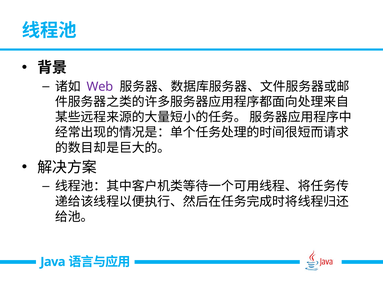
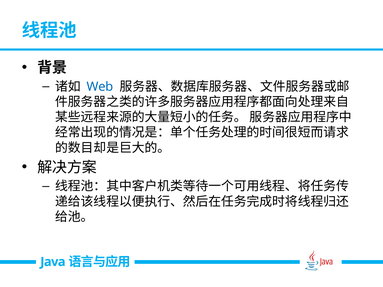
Web colour: purple -> blue (100, 87)
